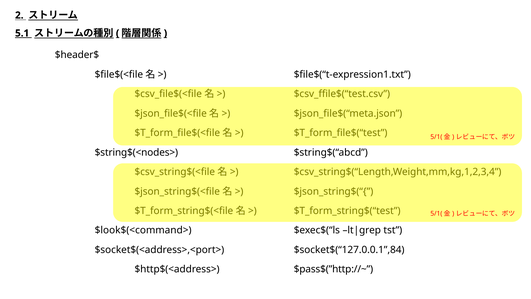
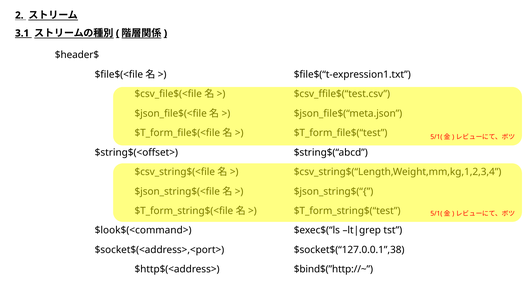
5.1: 5.1 -> 3.1 (22, 33)
$string$(<nodes>: $string$(<nodes> -> $string$(<offset> (136, 152)
$socket$(“127.0.0.1”,84: $socket$(“127.0.0.1”,84 -> $socket$(“127.0.0.1”,38 (349, 250)
$pass$(”http://~: $pass$(”http://~ -> $bind$(”http://~ (333, 269)
